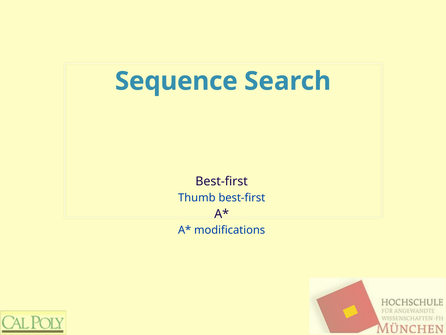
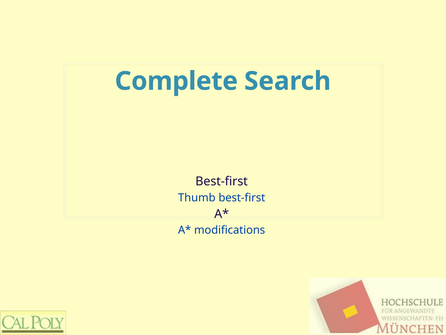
Sequence: Sequence -> Complete (176, 81)
